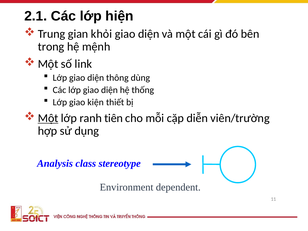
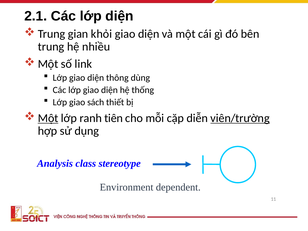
lớp hiện: hiện -> diện (120, 16)
trong: trong -> trung (51, 47)
mệnh: mệnh -> nhiều (96, 47)
kiện: kiện -> sách (96, 102)
viên/trường underline: none -> present (240, 118)
